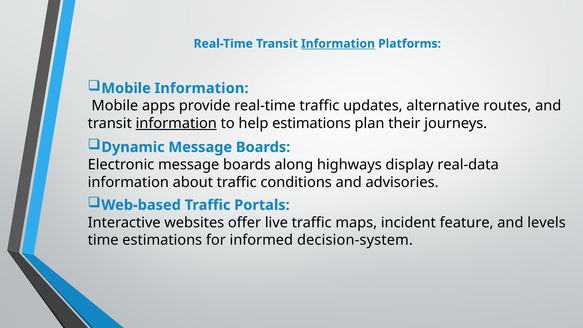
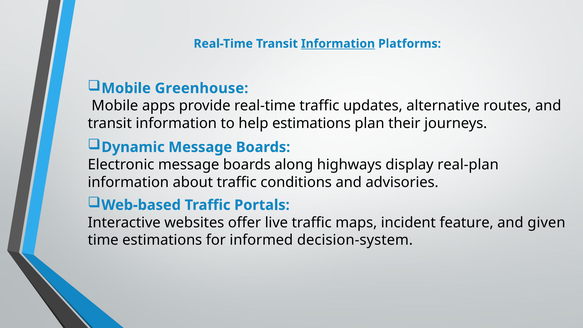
Mobile Information: Information -> Greenhouse (202, 88)
information underline: present -> none (176, 123)
real-data: real-data -> real-plan (468, 165)
levels: levels -> given (546, 223)
